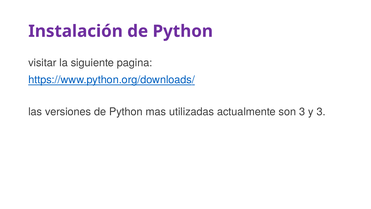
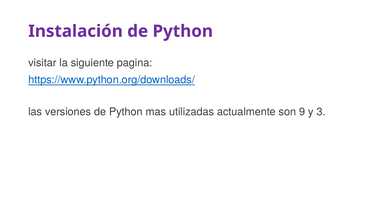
son 3: 3 -> 9 (302, 112)
